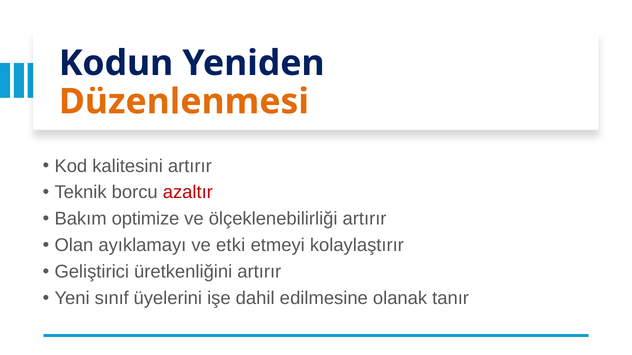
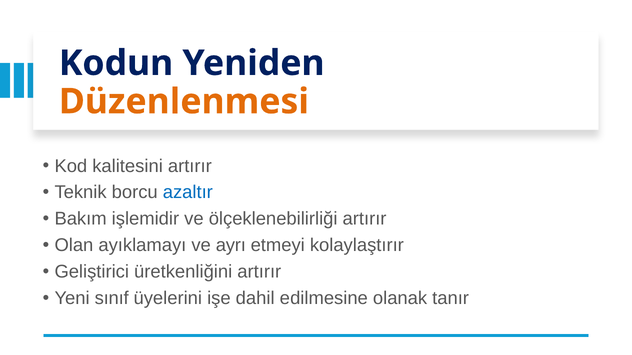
azaltır colour: red -> blue (188, 193)
optimize: optimize -> işlemidir (145, 219)
etki: etki -> ayrı (231, 246)
